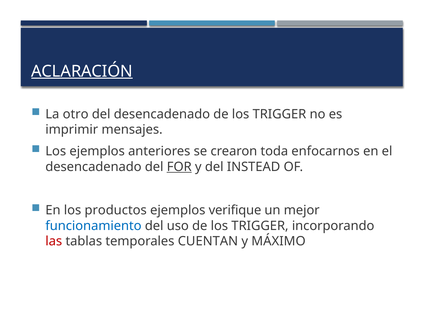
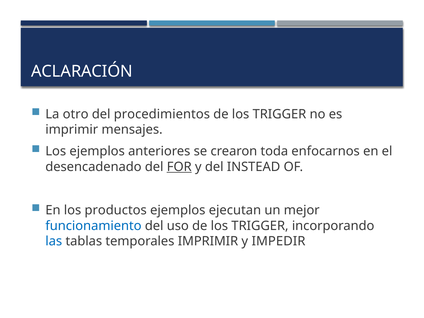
ACLARACIÓN underline: present -> none (82, 71)
del desencadenado: desencadenado -> procedimientos (162, 114)
verifique: verifique -> ejecutan (235, 210)
las colour: red -> blue (54, 241)
temporales CUENTAN: CUENTAN -> IMPRIMIR (208, 241)
MÁXIMO: MÁXIMO -> IMPEDIR (279, 241)
